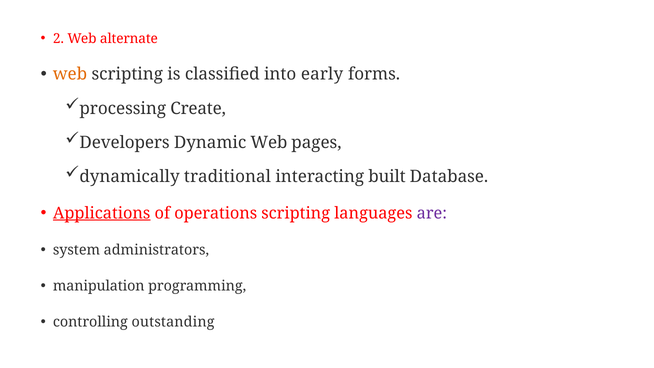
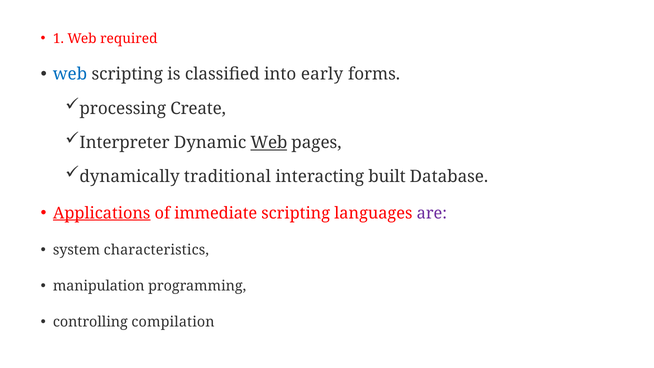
2: 2 -> 1 (58, 39)
alternate: alternate -> required (129, 39)
web colour: orange -> blue (70, 74)
Developers: Developers -> Interpreter (125, 142)
Web underline: none -> present (269, 142)
operations: operations -> immediate (216, 213)
administrators: administrators -> characteristics (156, 250)
outstanding: outstanding -> compilation (173, 322)
